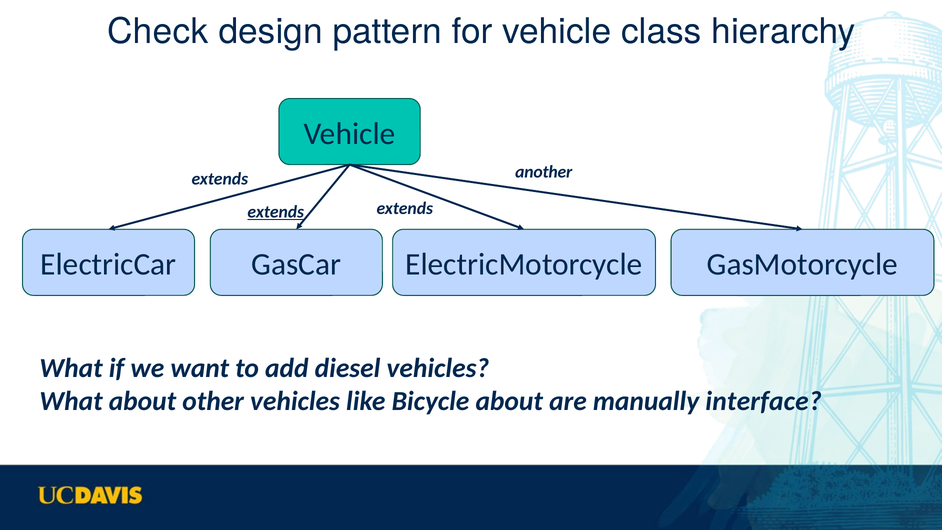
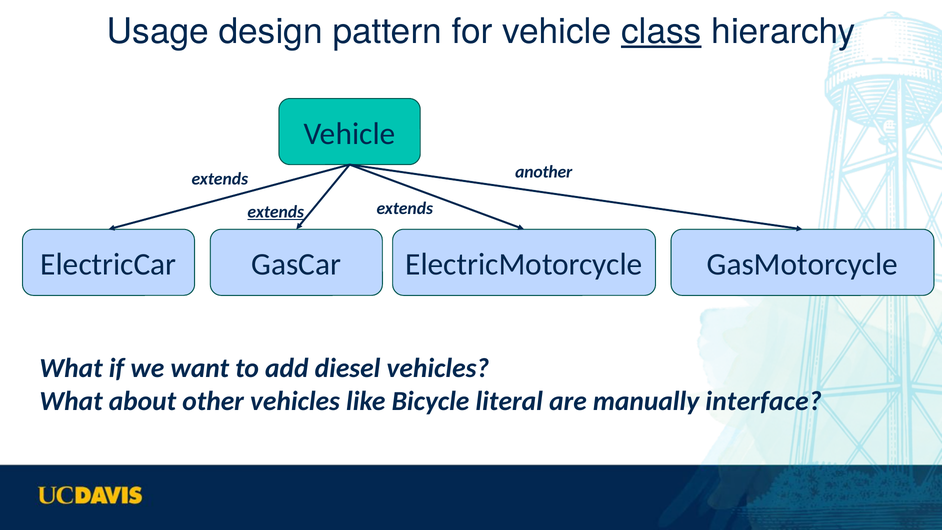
Check: Check -> Usage (158, 32)
class underline: none -> present (661, 32)
Bicycle about: about -> literal (509, 401)
